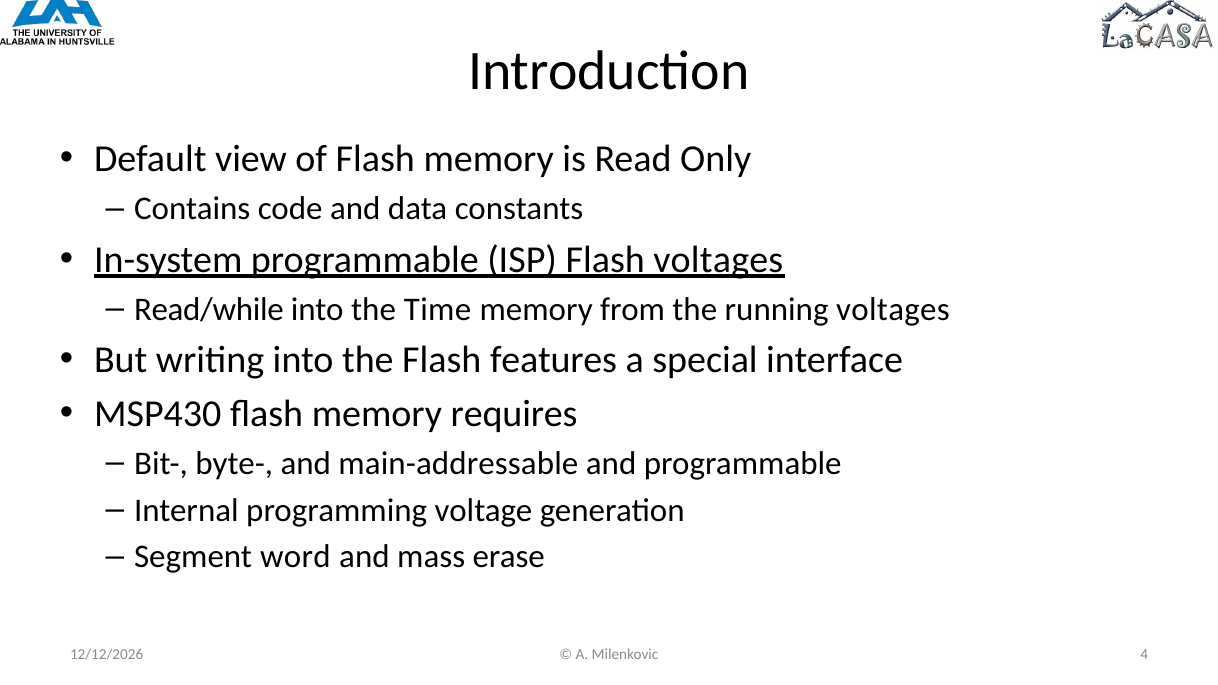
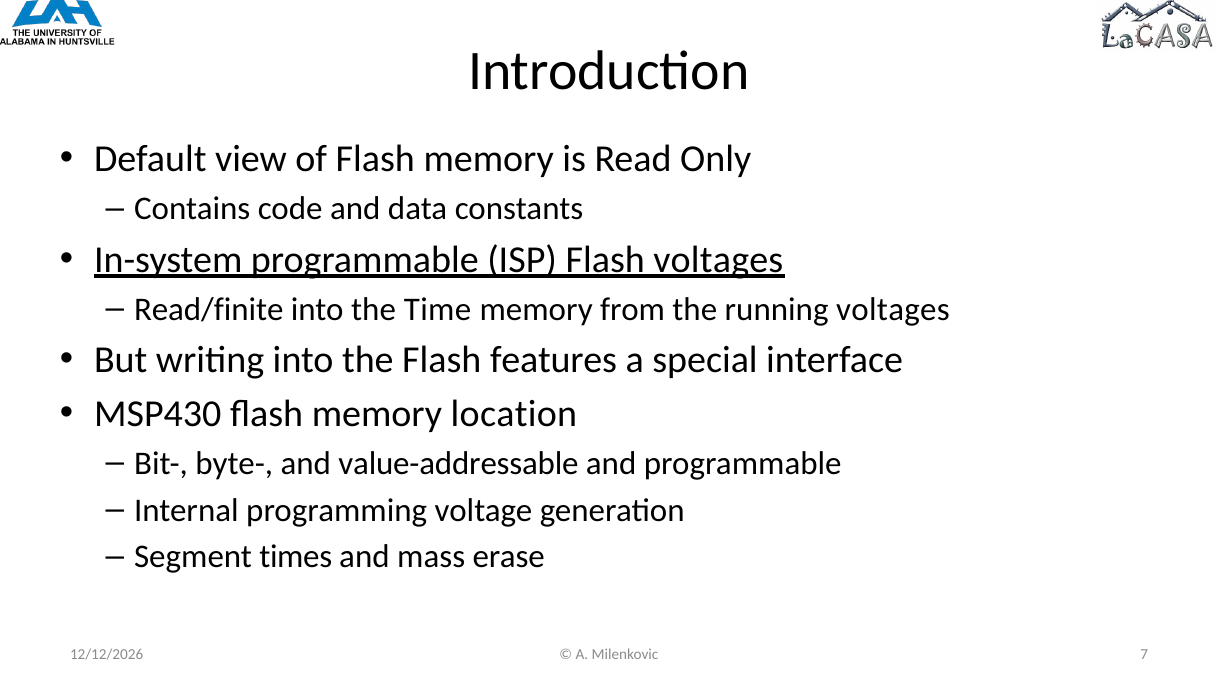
Read/while: Read/while -> Read/finite (209, 309)
requires: requires -> location (514, 414)
main-addressable: main-addressable -> value-addressable (459, 464)
word: word -> times (296, 557)
4: 4 -> 7 (1144, 654)
